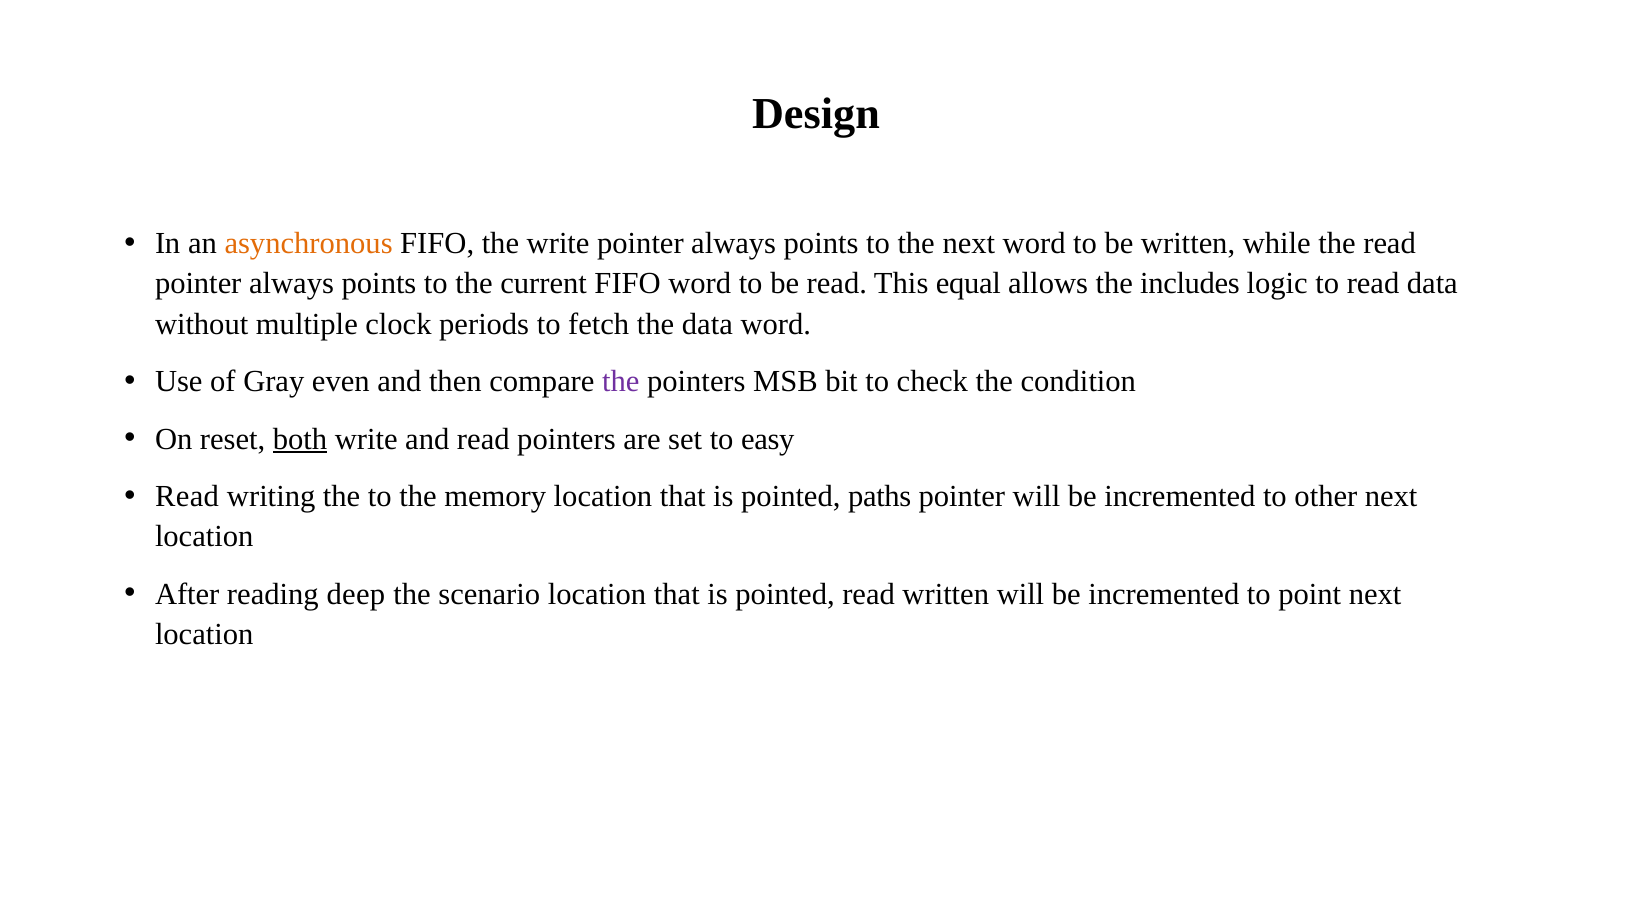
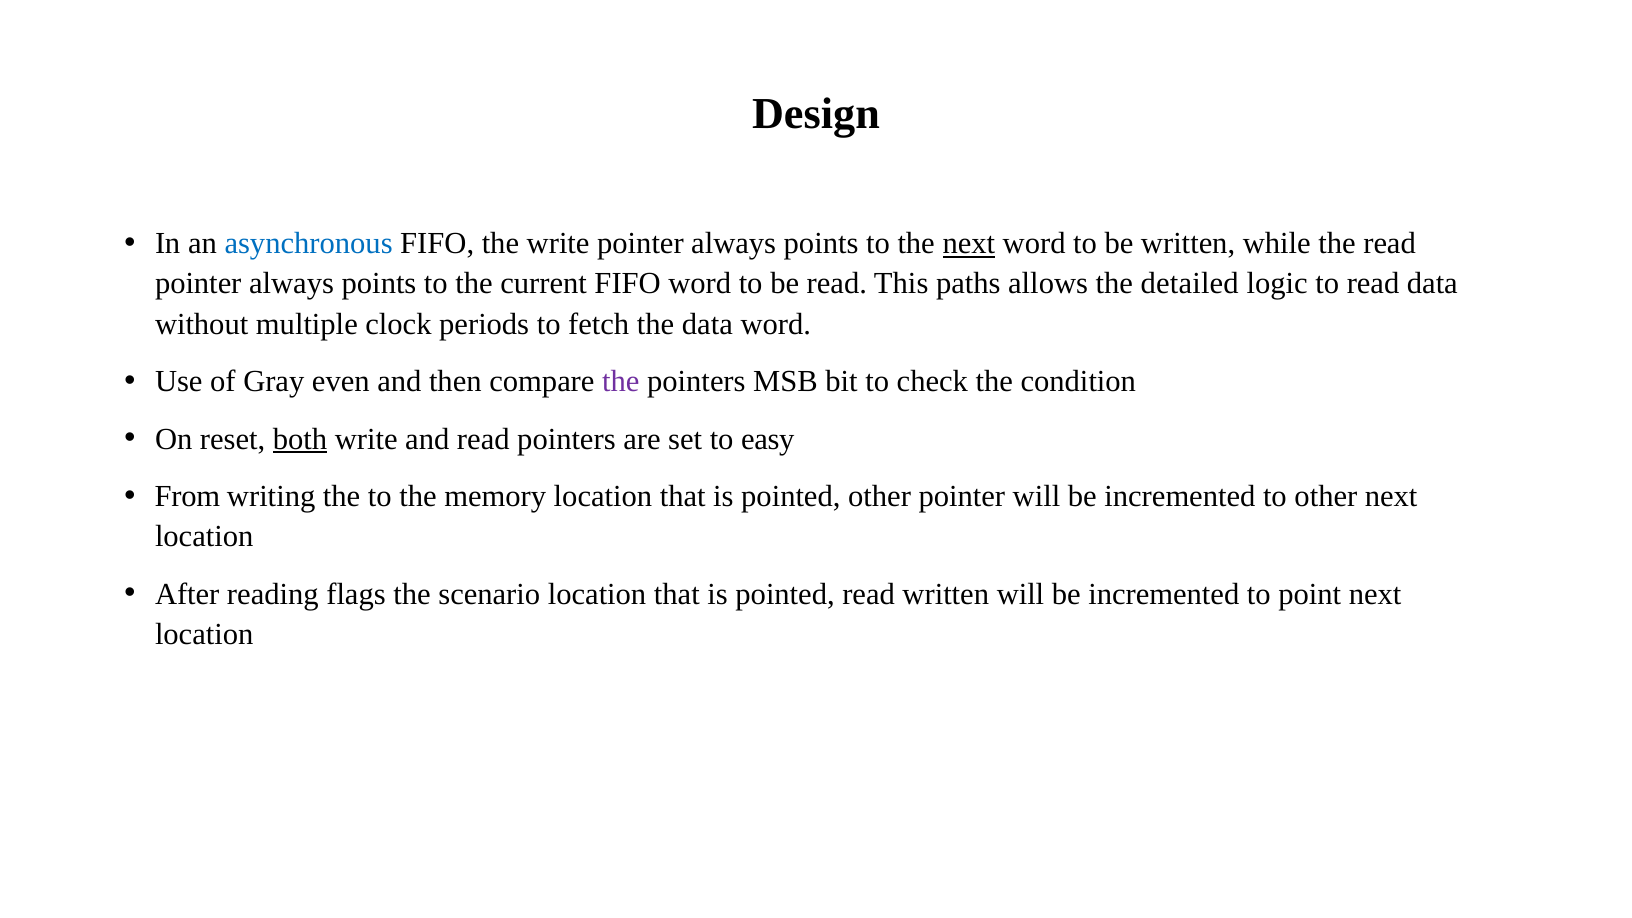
asynchronous colour: orange -> blue (309, 243)
next underline: none -> present (969, 243)
equal: equal -> paths (968, 284)
includes: includes -> detailed (1190, 284)
Read: Read -> From (187, 496)
pointed paths: paths -> other (880, 496)
deep: deep -> flags (356, 594)
